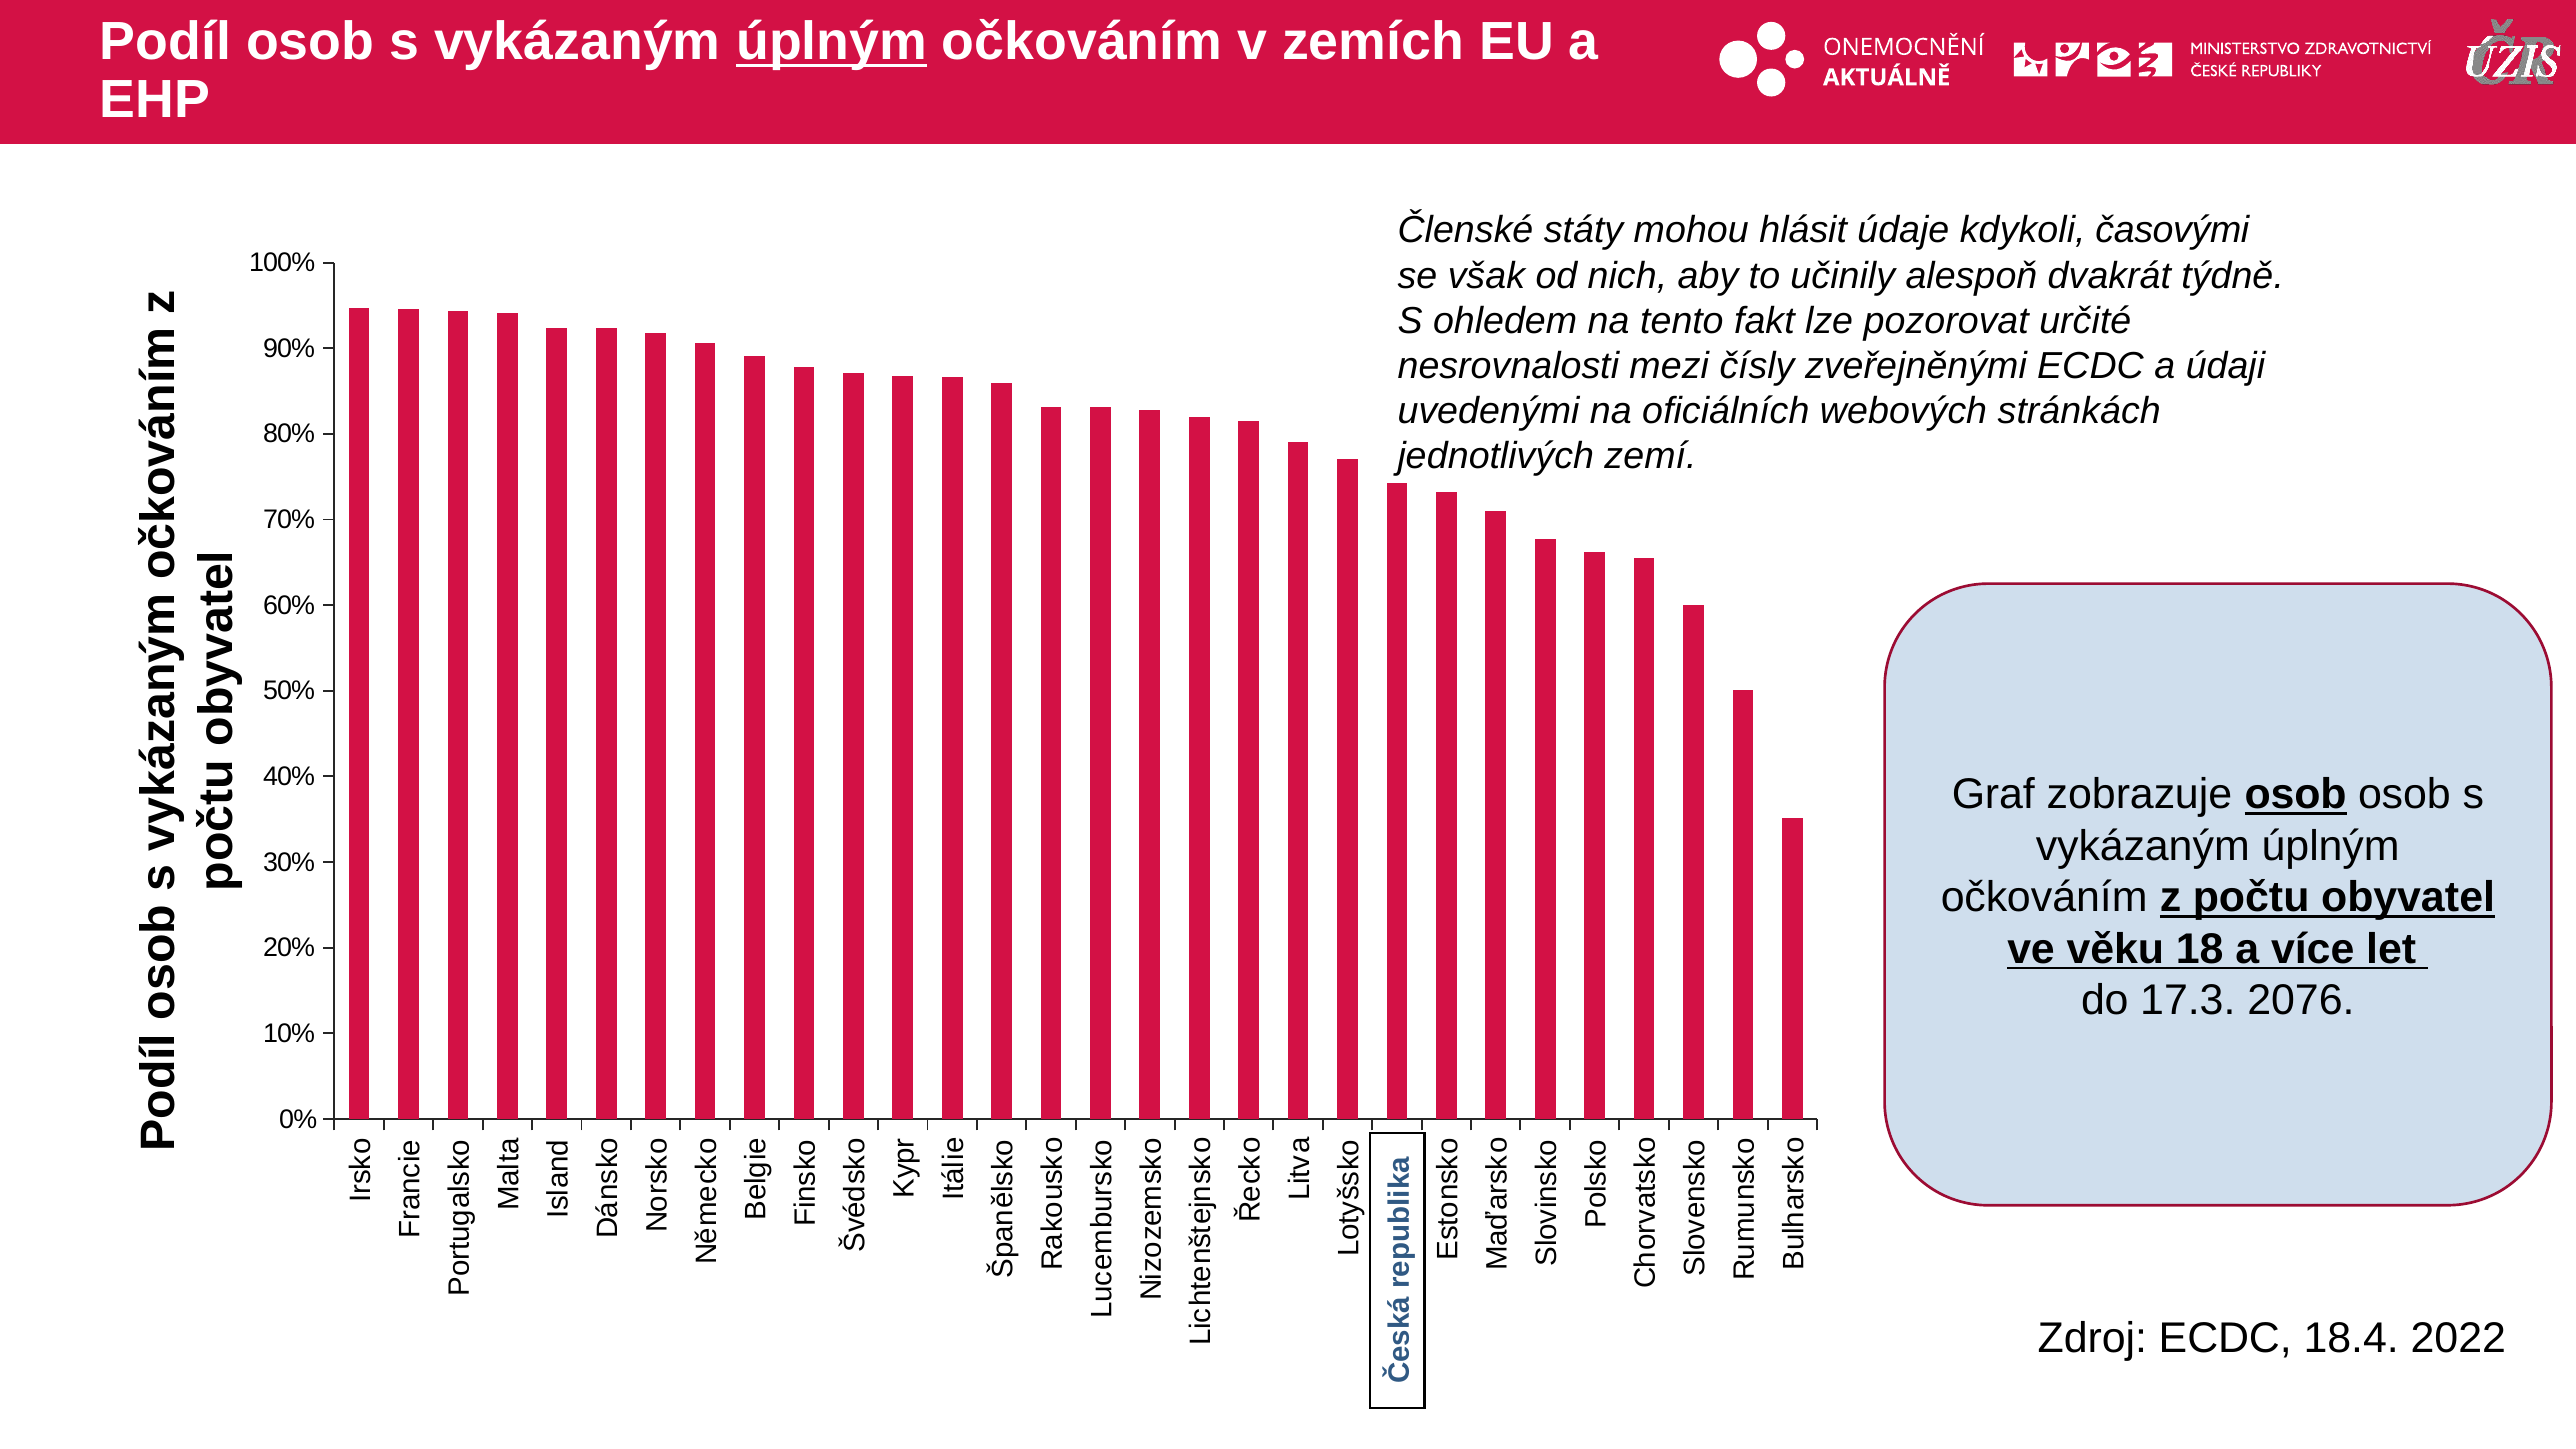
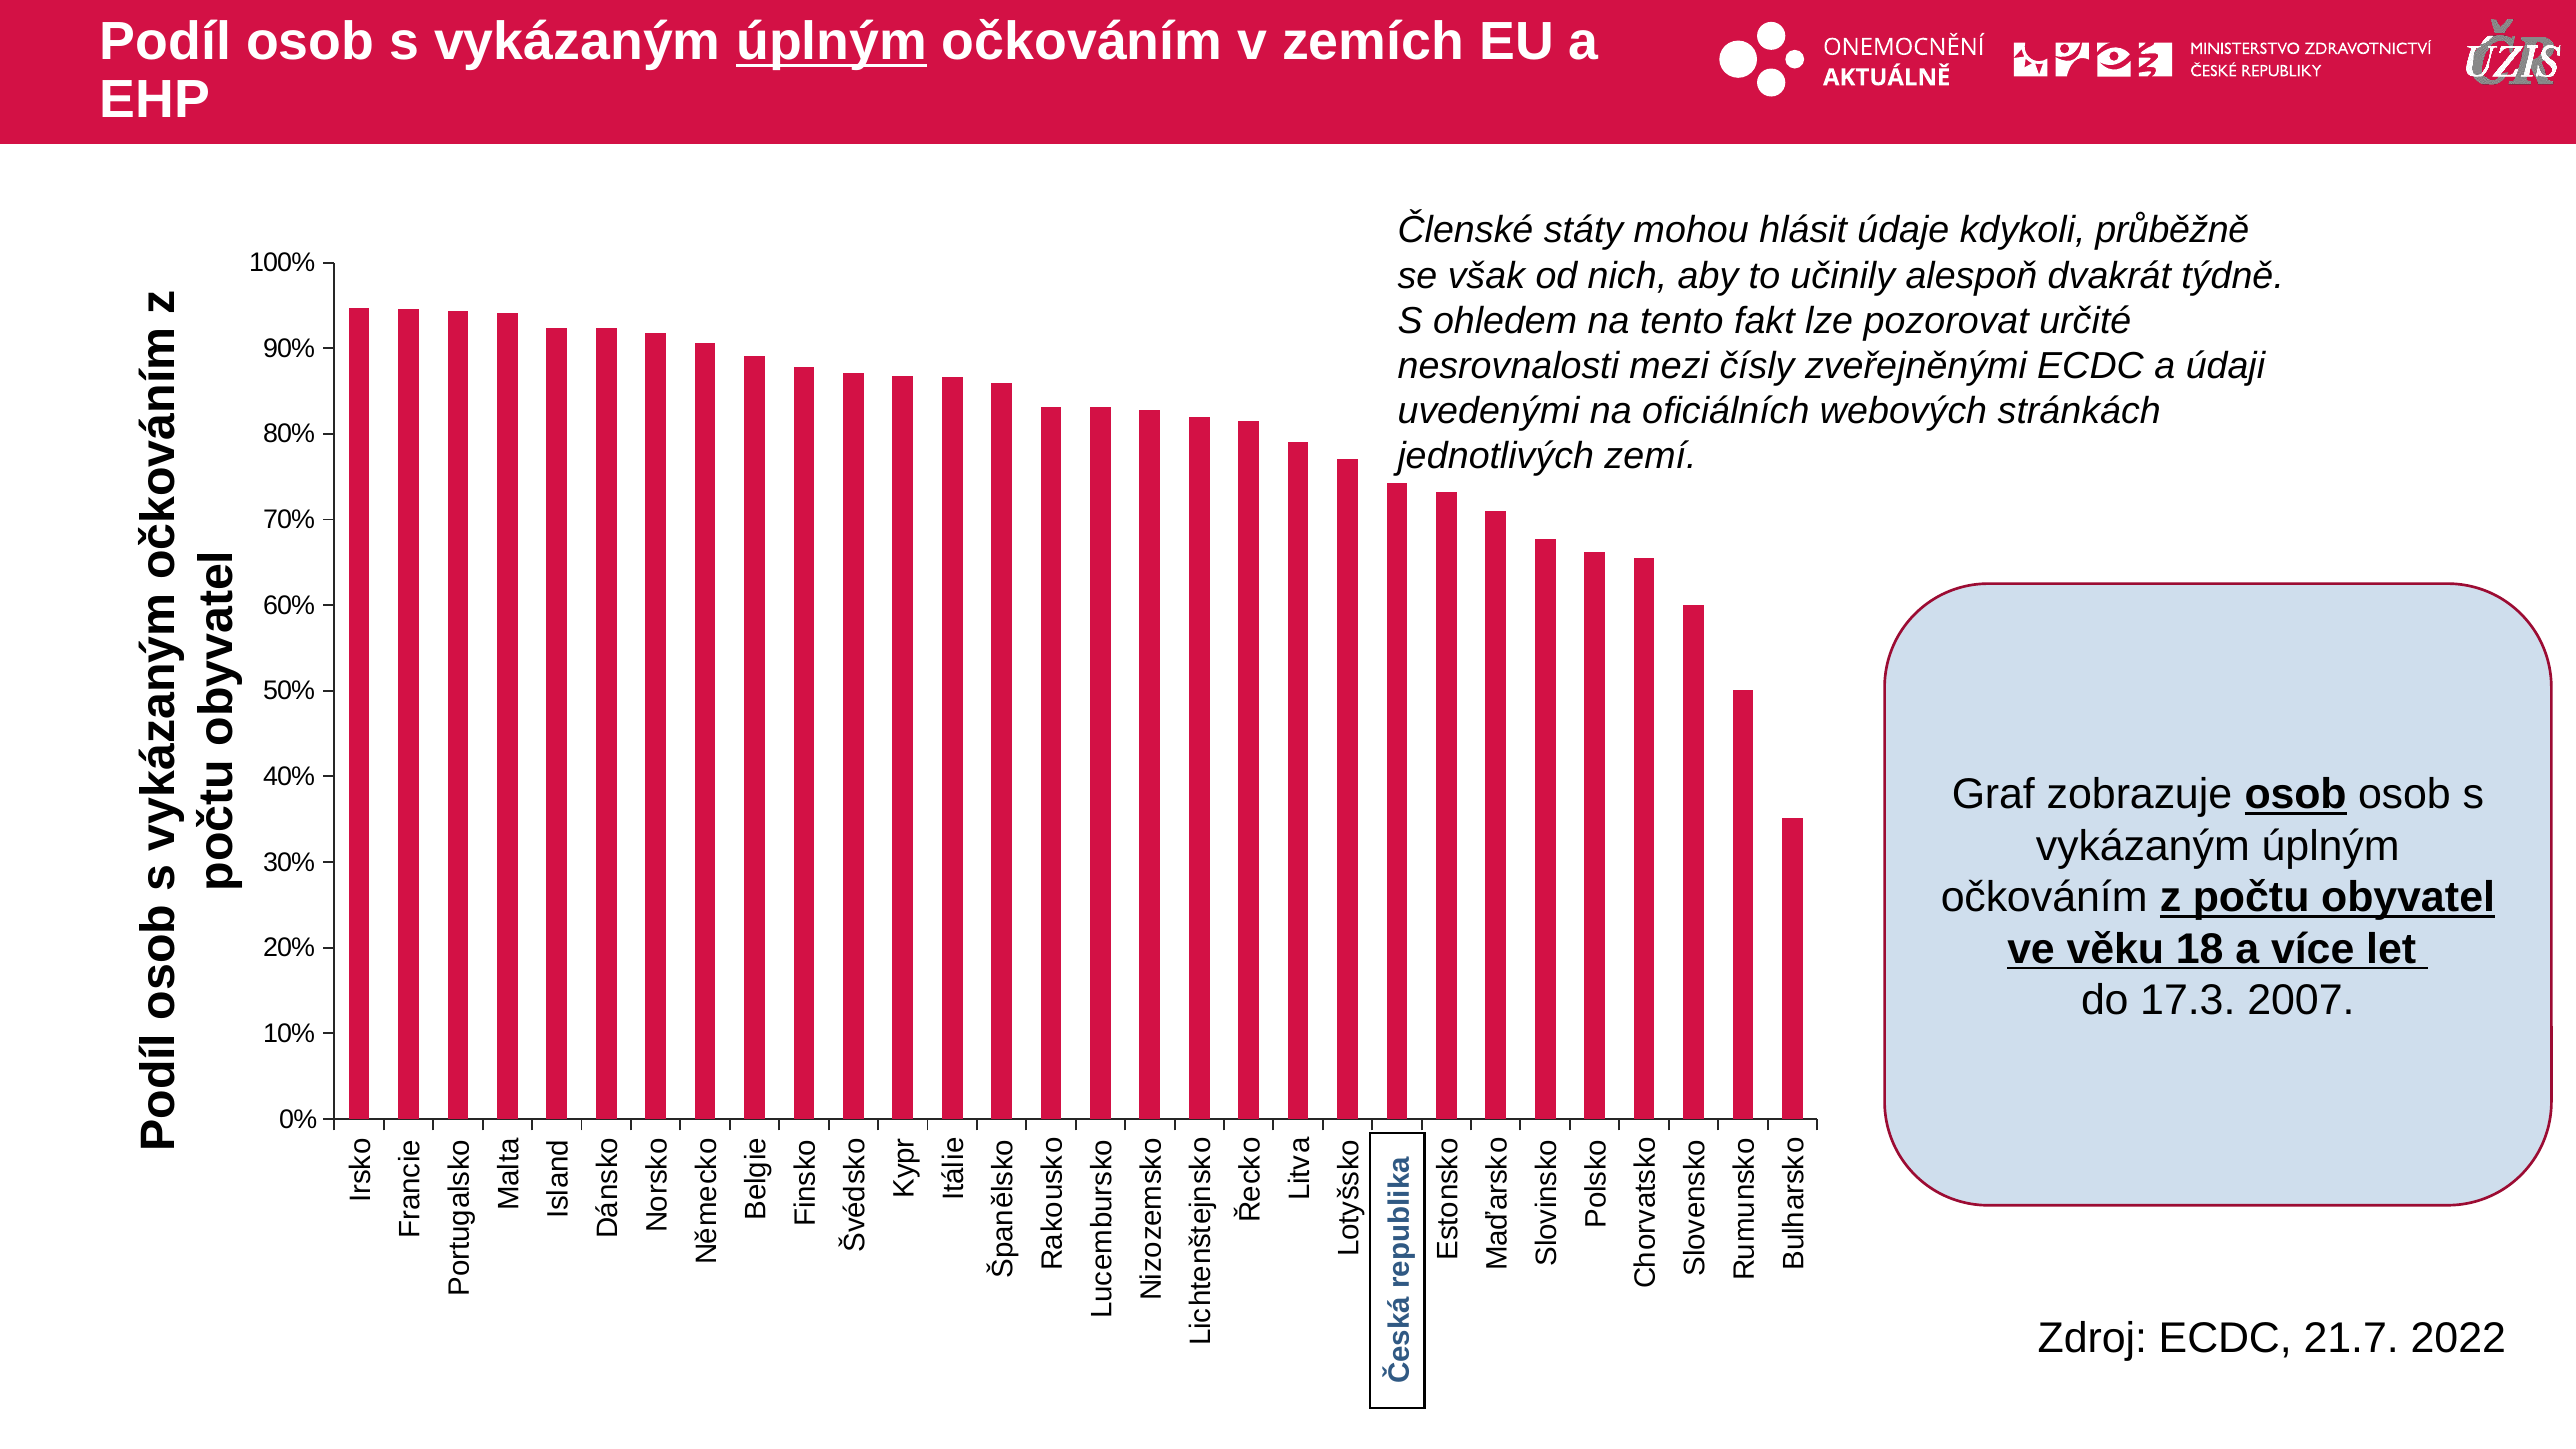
časovými: časovými -> průběžně (2172, 231)
2076: 2076 -> 2007 (2301, 1000)
18.4: 18.4 -> 21.7 (2351, 1338)
